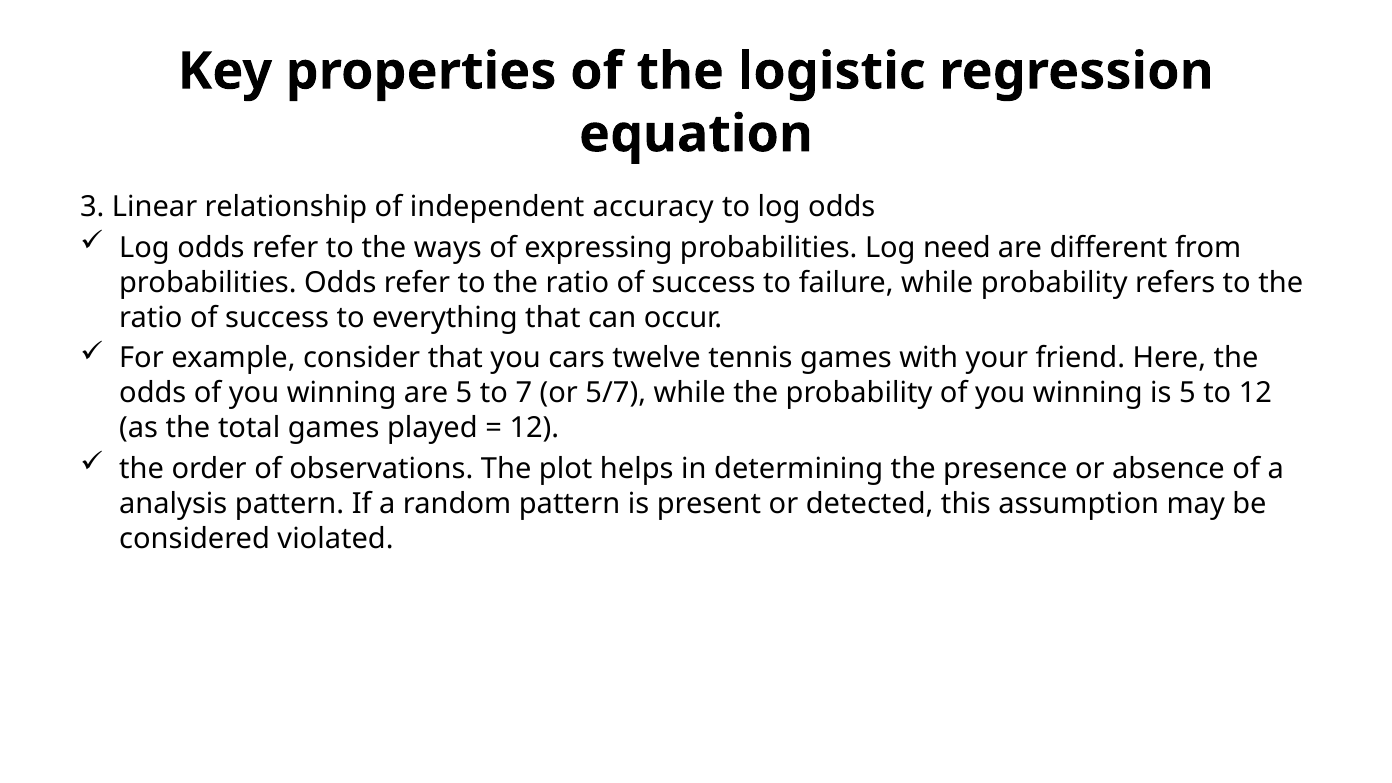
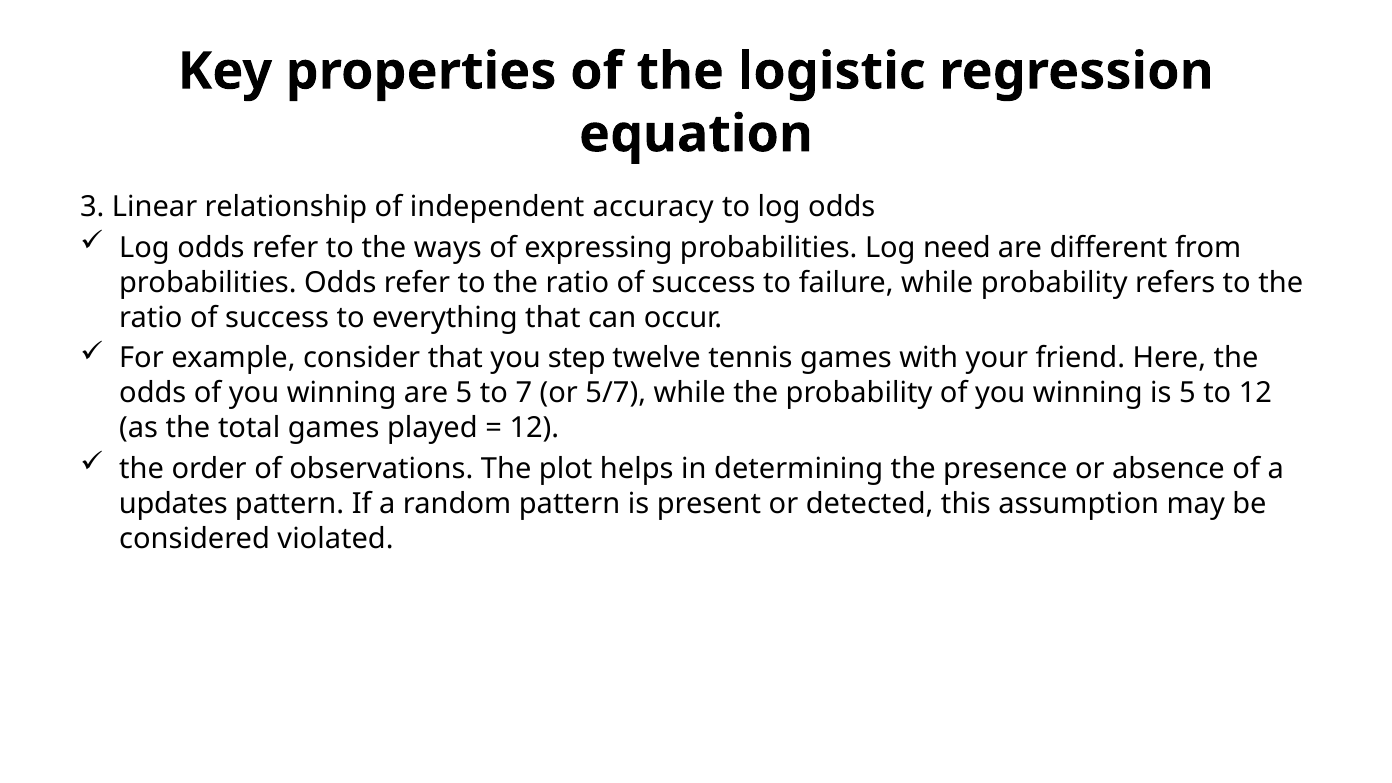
cars: cars -> step (577, 358)
analysis: analysis -> updates (173, 504)
